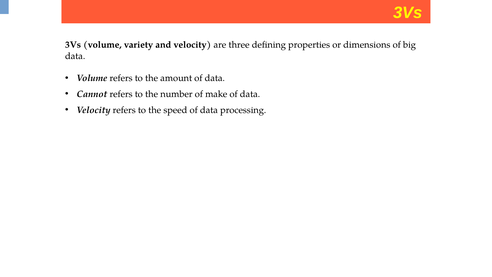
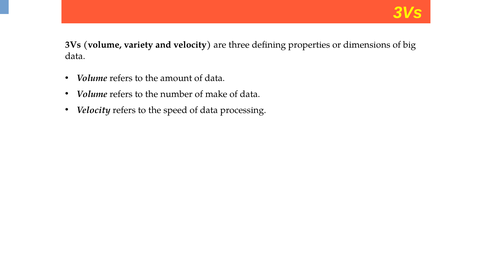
Cannot: Cannot -> Volume (92, 94)
